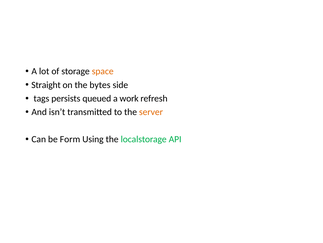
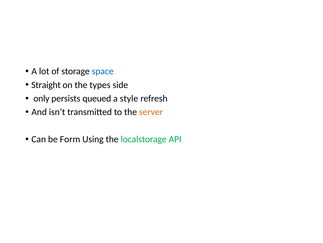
space colour: orange -> blue (103, 71)
bytes: bytes -> types (100, 85)
tags: tags -> only (41, 98)
work: work -> style (129, 98)
